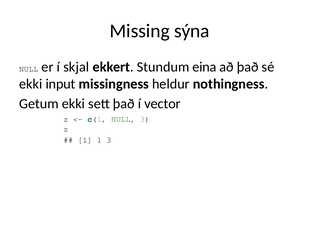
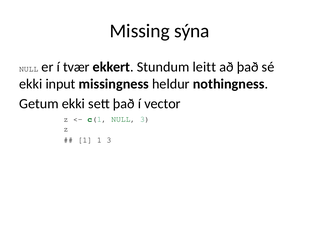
skjal: skjal -> tvær (76, 67)
eina: eina -> leitt (204, 67)
